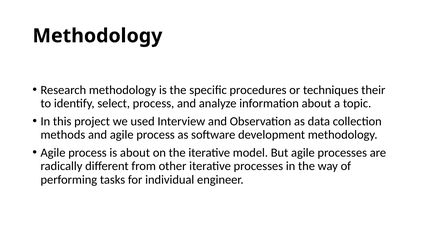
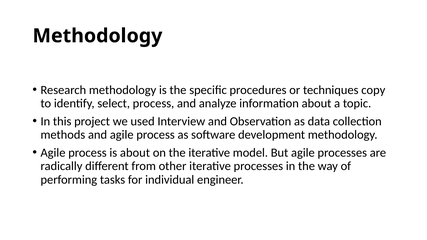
their: their -> copy (373, 90)
